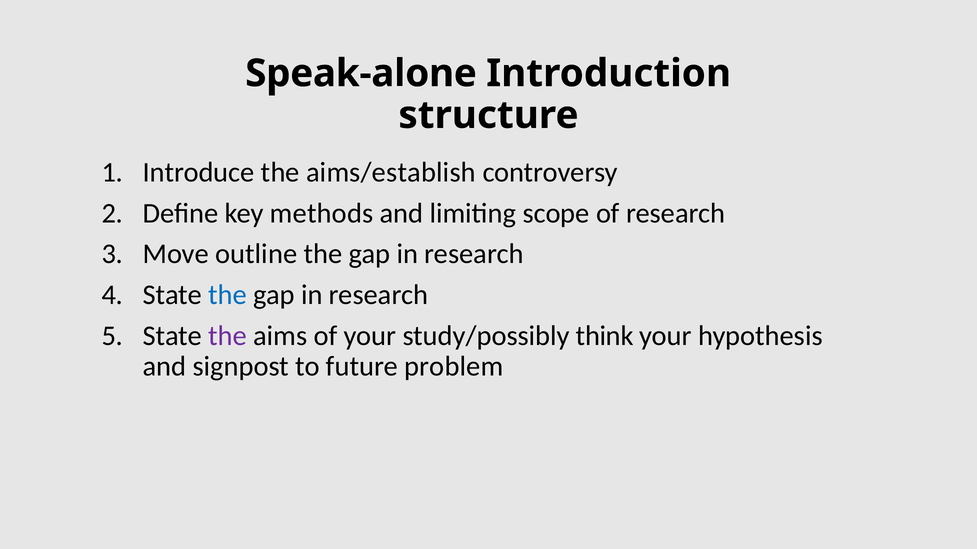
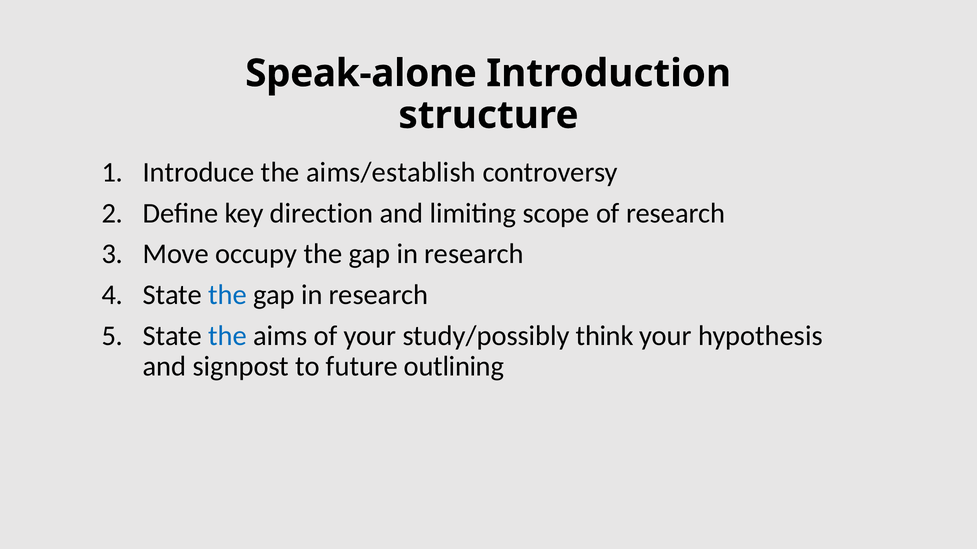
methods: methods -> direction (322, 213)
outline: outline -> occupy (256, 254)
the colour: purple -> blue (227, 336)
problem: problem -> outlining (454, 367)
